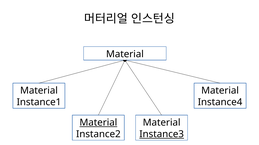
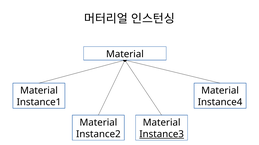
Material underline: present -> none (98, 123)
